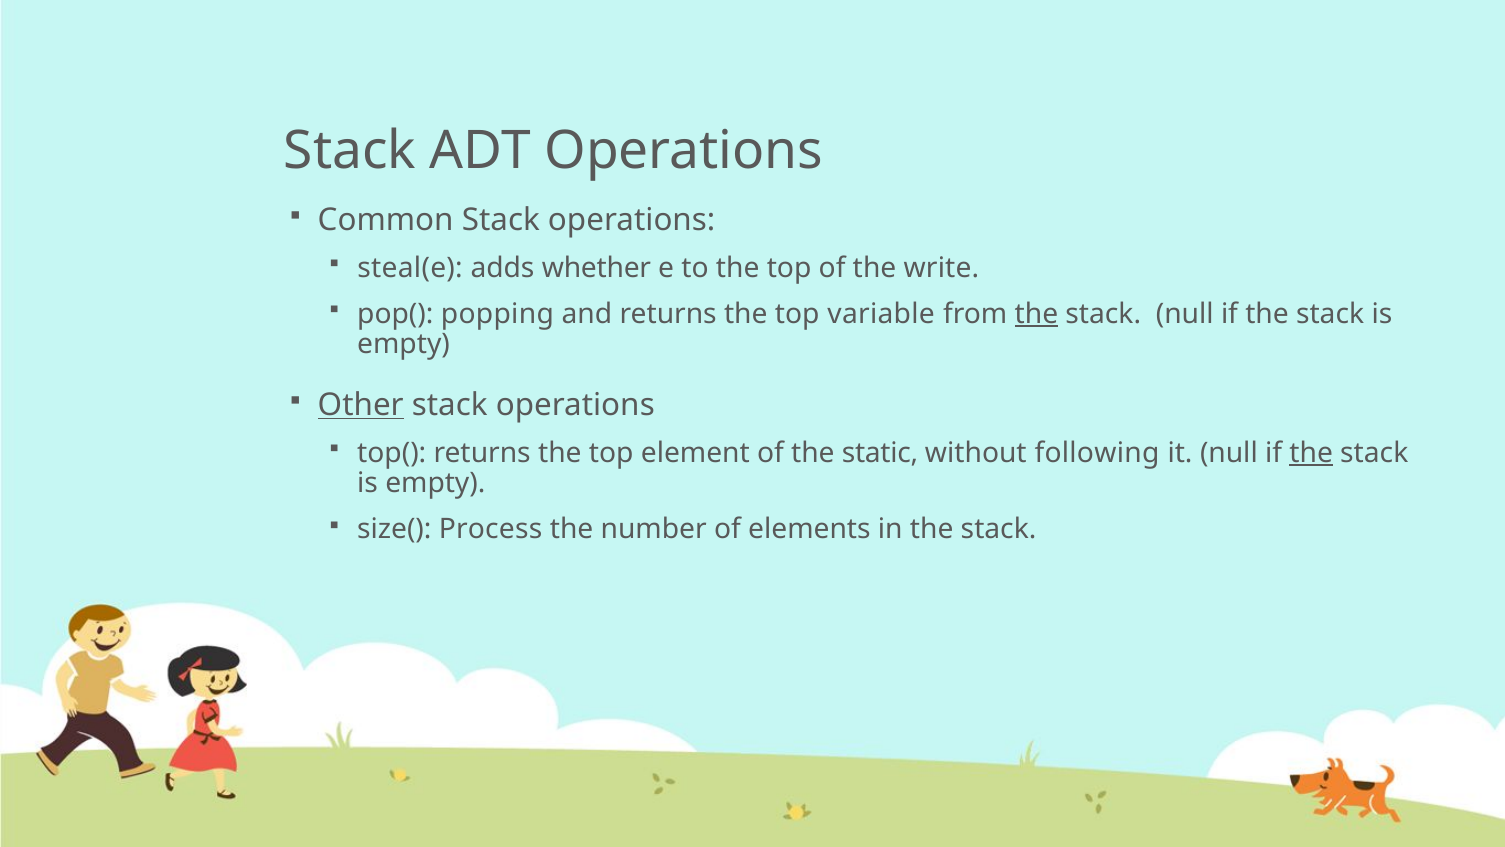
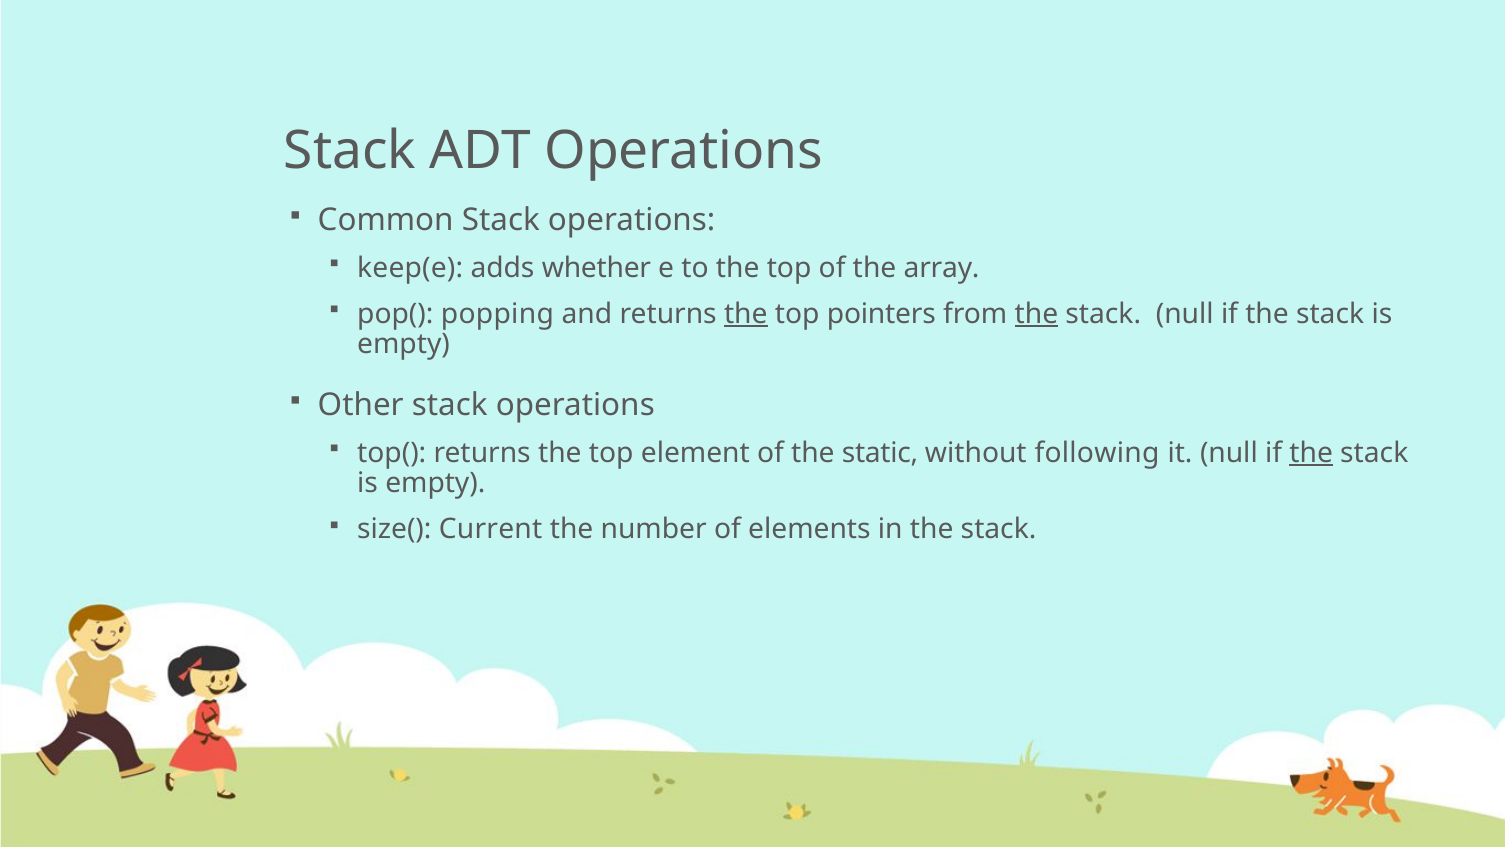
steal(e: steal(e -> keep(e (410, 268)
write: write -> array (942, 268)
the underline: none -> present (746, 314)
variable: variable -> pointers (881, 314)
Other underline: present -> none (361, 405)
Process: Process -> Current (491, 529)
